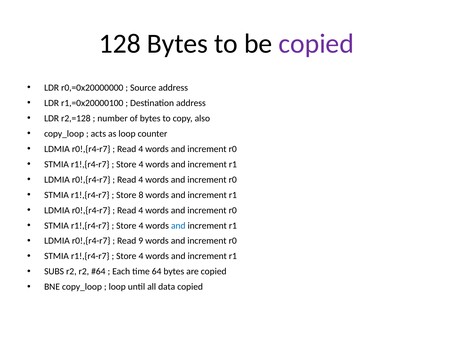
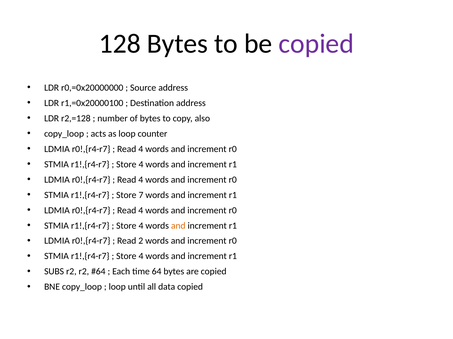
8: 8 -> 7 (141, 195)
and colour: blue -> orange (178, 226)
9: 9 -> 2 (141, 241)
